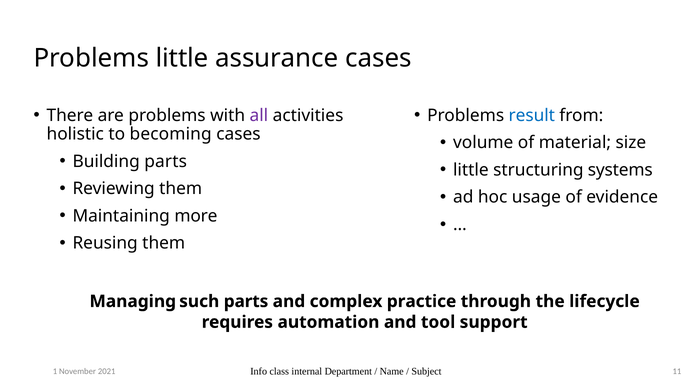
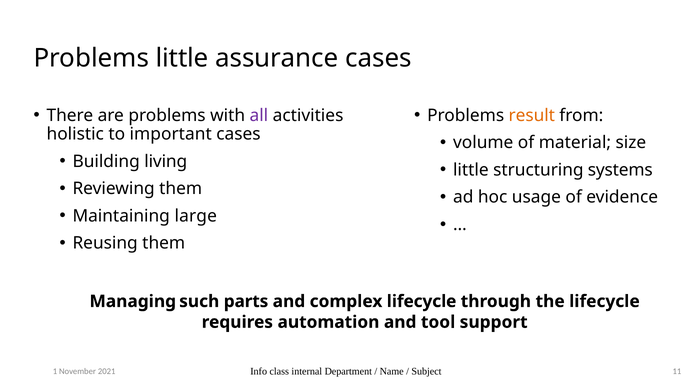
result colour: blue -> orange (532, 115)
becoming: becoming -> important (171, 134)
Building parts: parts -> living (166, 161)
more: more -> large (196, 216)
complex practice: practice -> lifecycle (422, 302)
